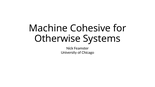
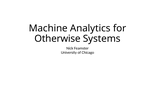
Cohesive: Cohesive -> Analytics (90, 28)
